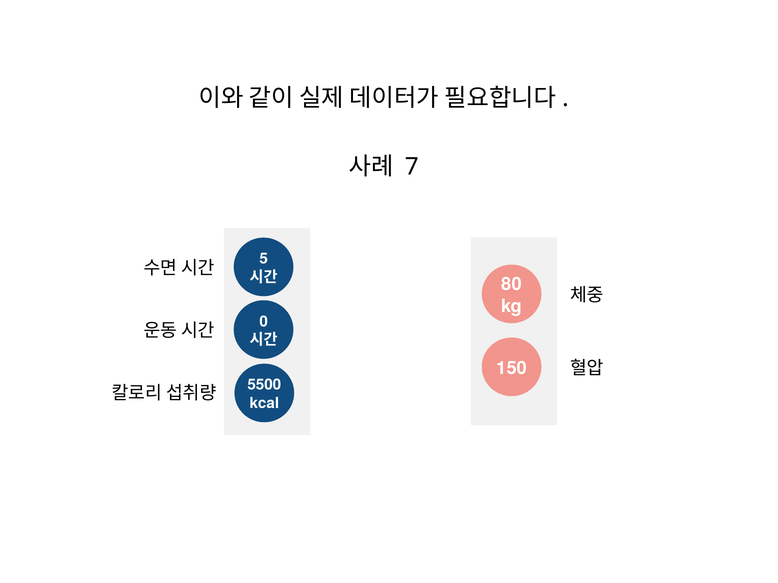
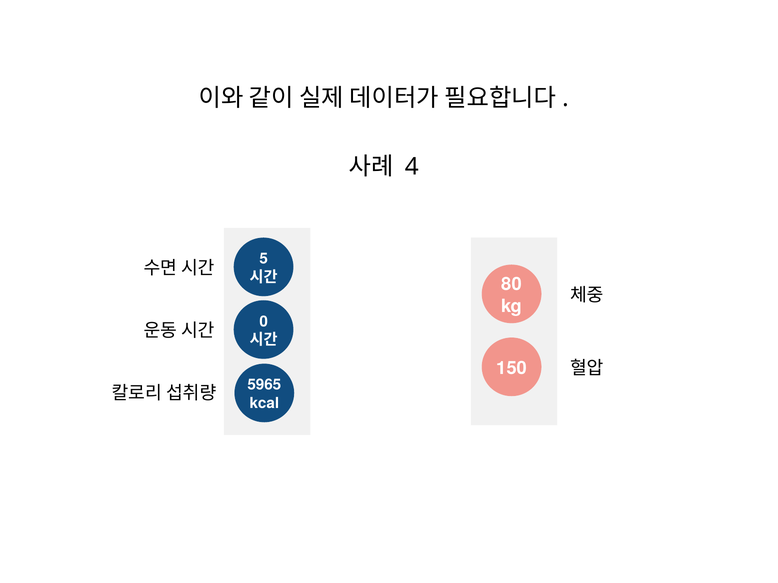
7: 7 -> 4 (412, 167)
5500: 5500 -> 5965 (264, 385)
